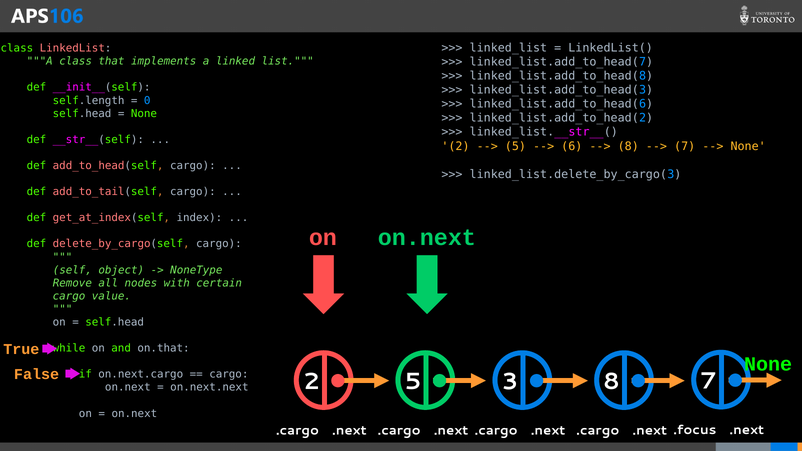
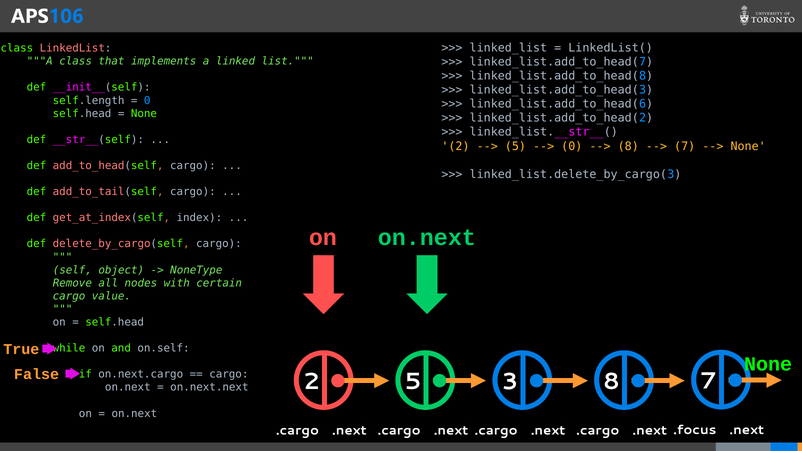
6: 6 -> 0 (572, 146)
on.that: on.that -> on.self (164, 348)
